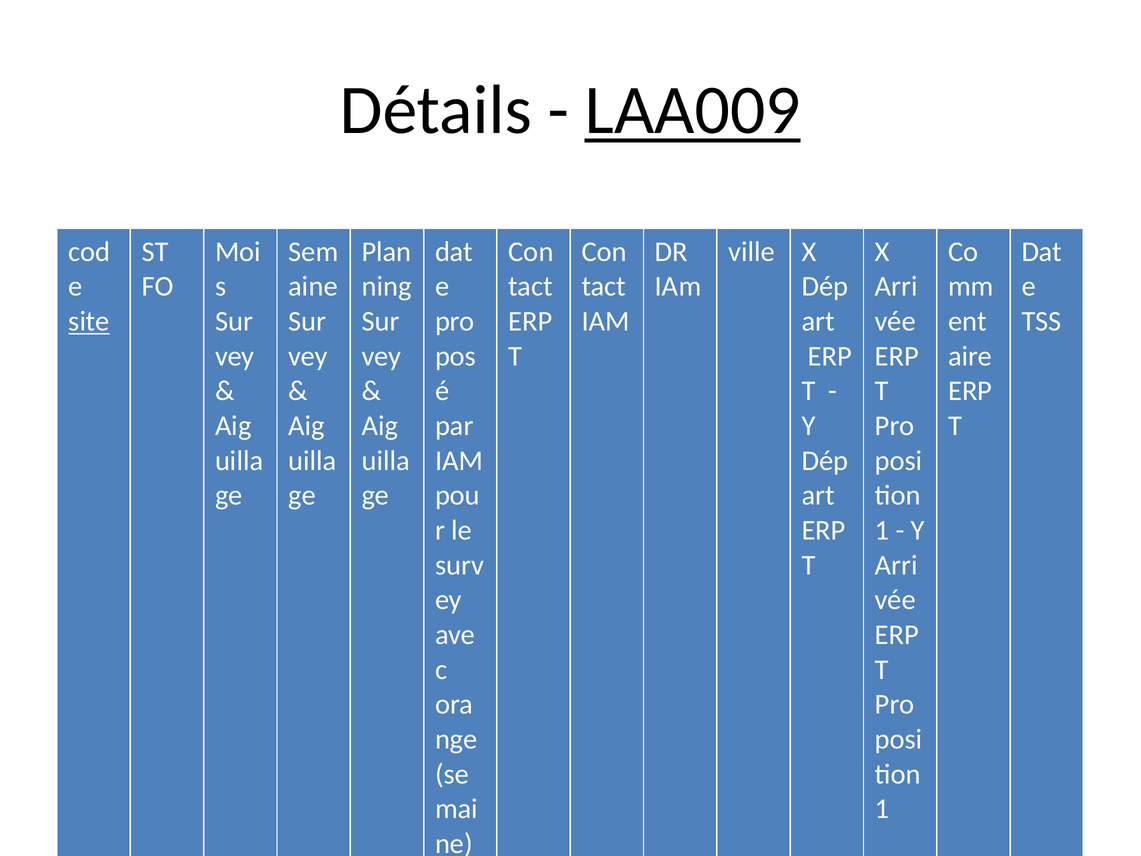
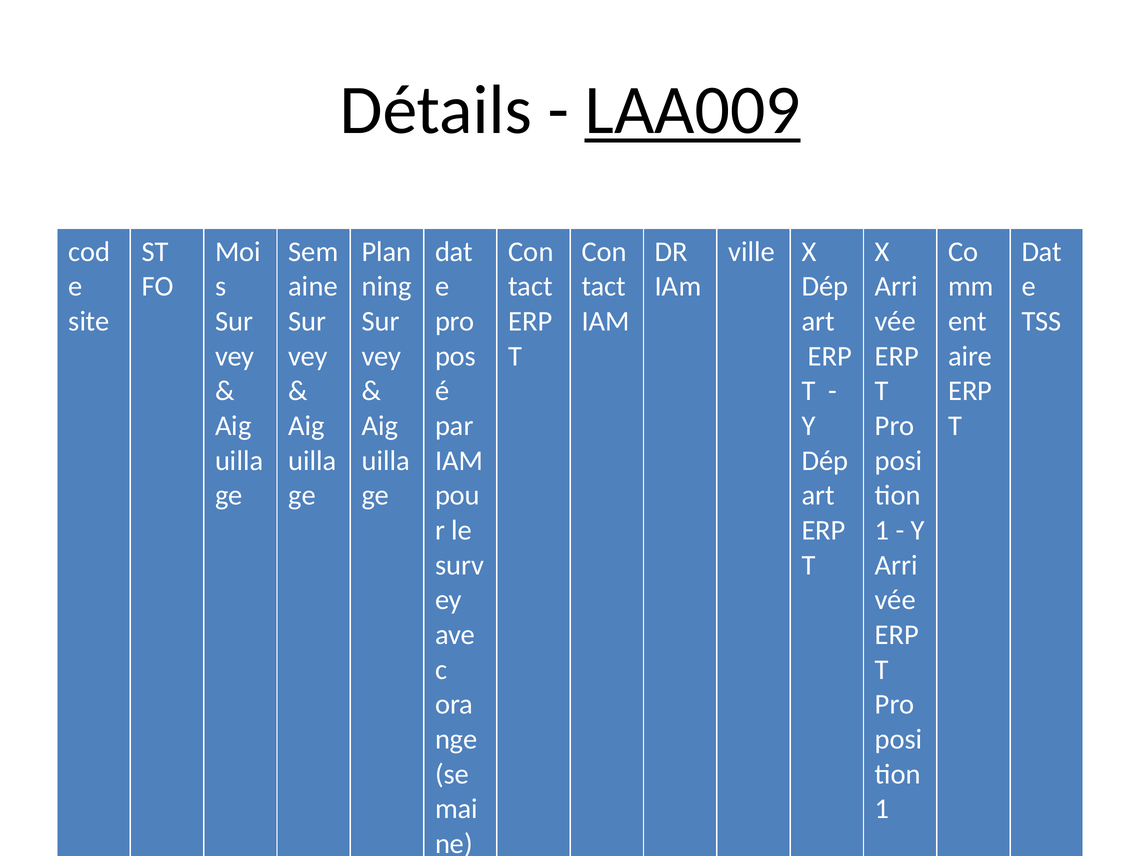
site underline: present -> none (89, 321)
